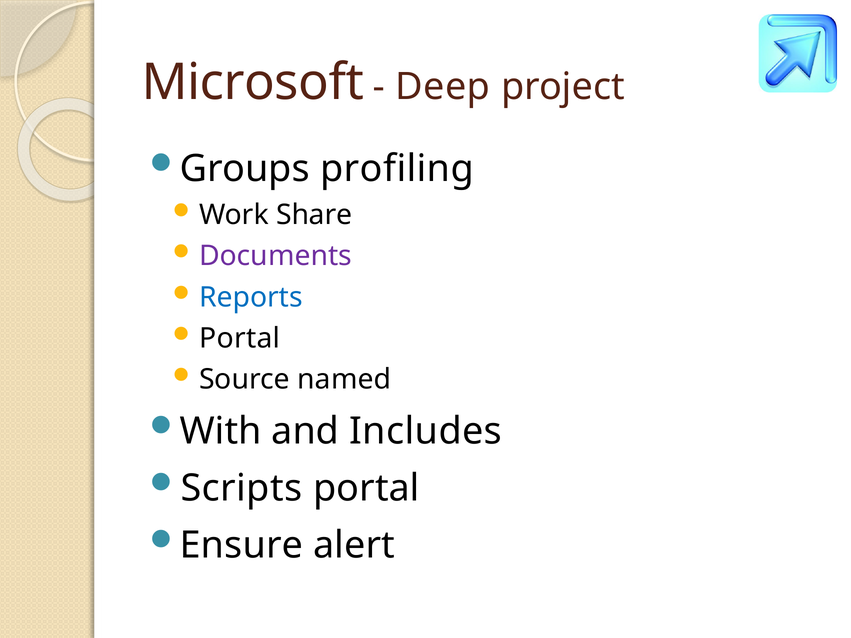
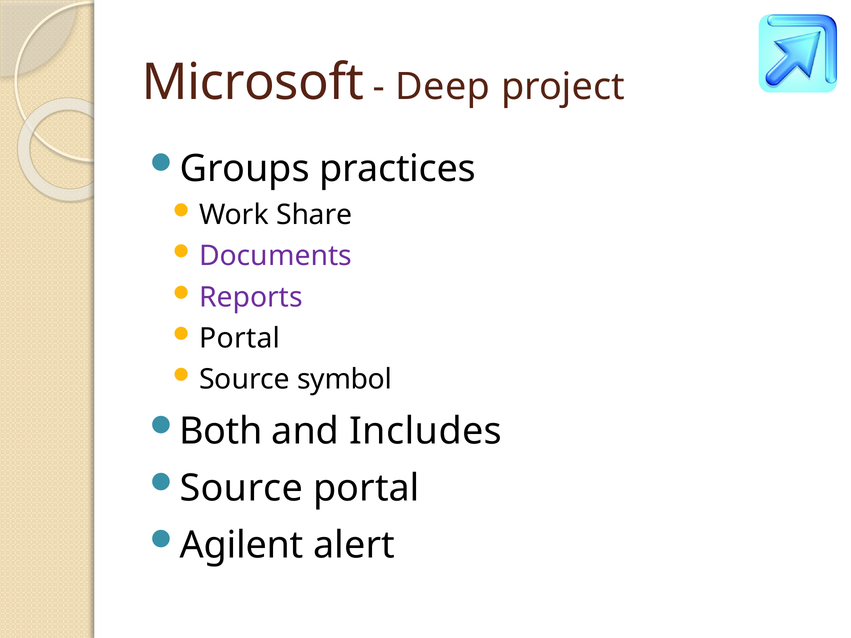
profiling: profiling -> practices (397, 169)
Reports colour: blue -> purple (251, 297)
named: named -> symbol (345, 380)
With: With -> Both (221, 432)
Scripts: Scripts -> Source (241, 489)
Ensure: Ensure -> Agilent (242, 546)
